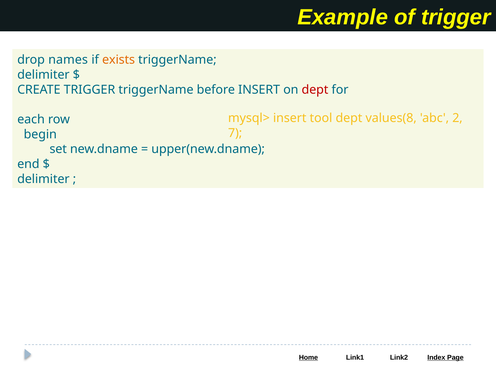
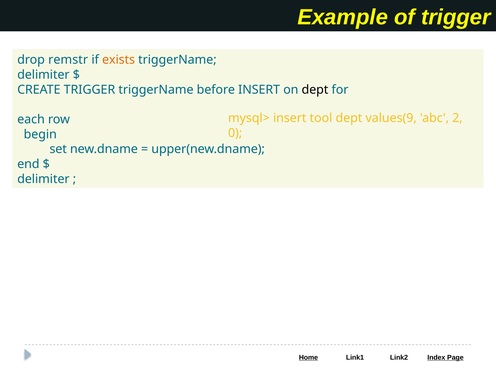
names: names -> remstr (68, 60)
dept colour: red -> black (315, 90)
values(8: values(8 -> values(9 (391, 118)
7: 7 -> 0 (235, 133)
